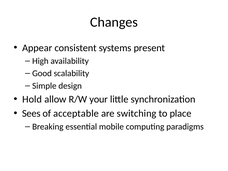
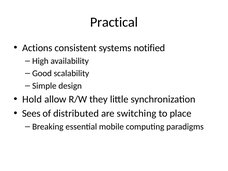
Changes: Changes -> Practical (114, 22)
Appear: Appear -> Actions (37, 48)
present: present -> notified (149, 48)
your: your -> they (99, 99)
acceptable: acceptable -> distributed (76, 113)
